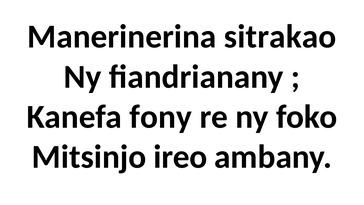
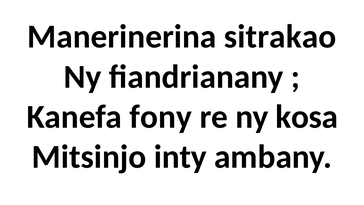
foko: foko -> kosa (307, 117)
ireo: ireo -> inty (180, 157)
